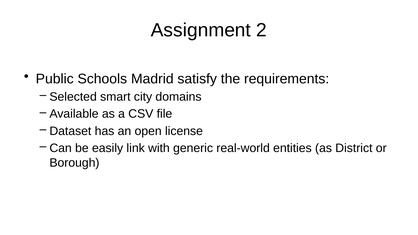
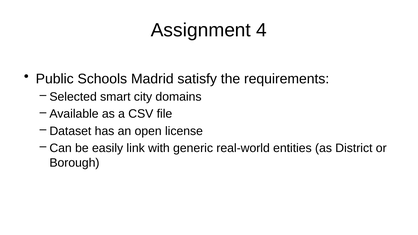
2: 2 -> 4 (262, 30)
